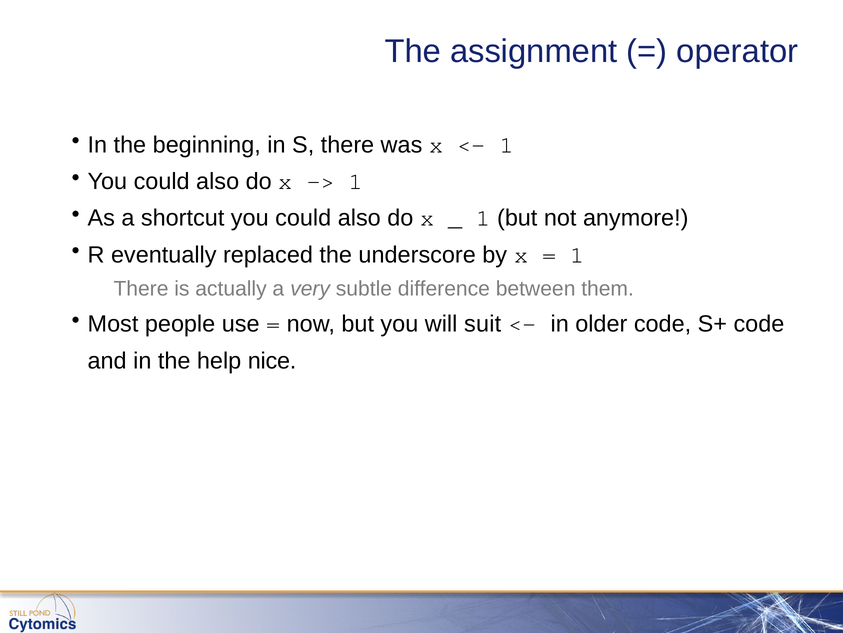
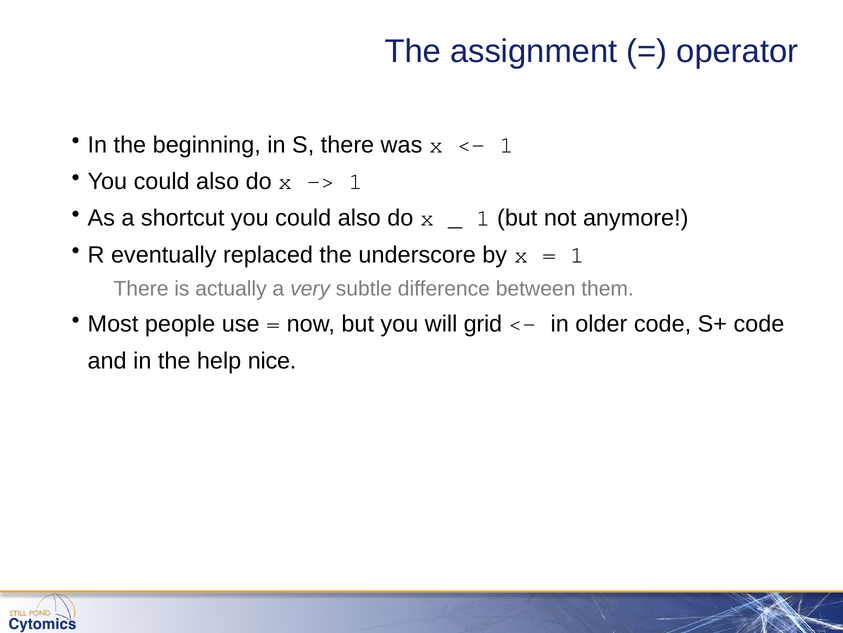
suit: suit -> grid (483, 324)
